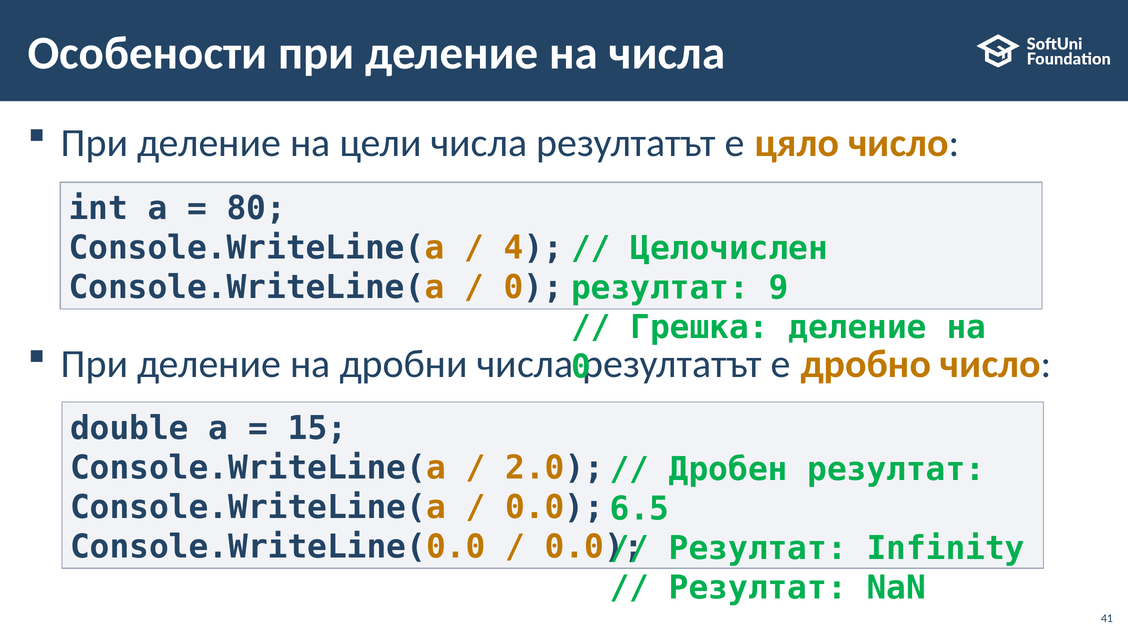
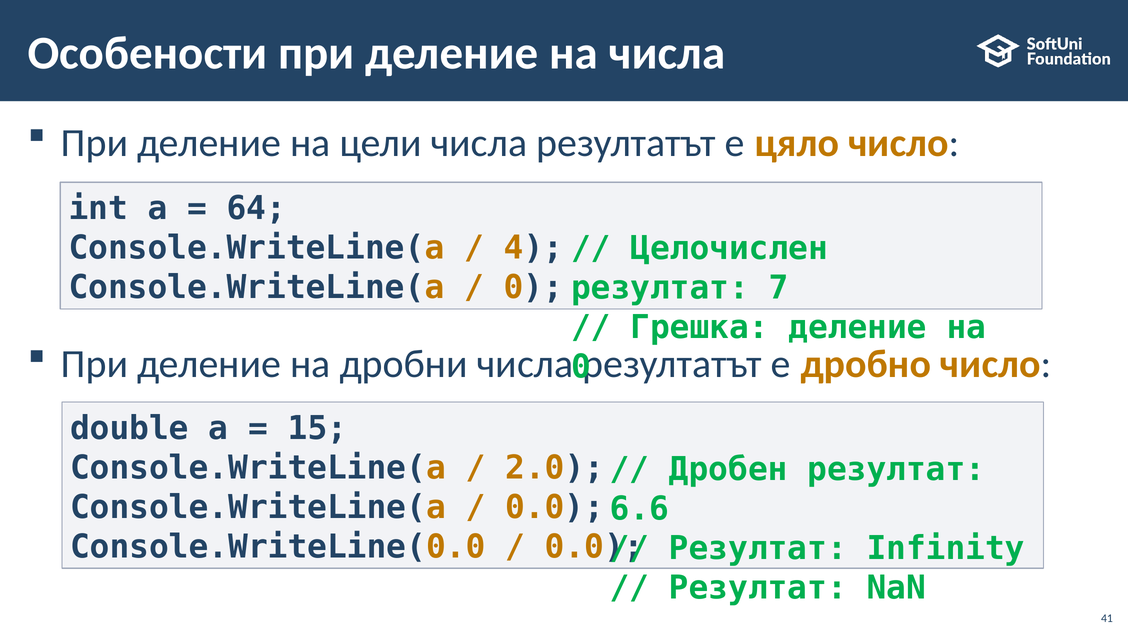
80: 80 -> 64 (256, 209)
9: 9 -> 7 (779, 288)
6.5: 6.5 -> 6.6 (639, 509)
